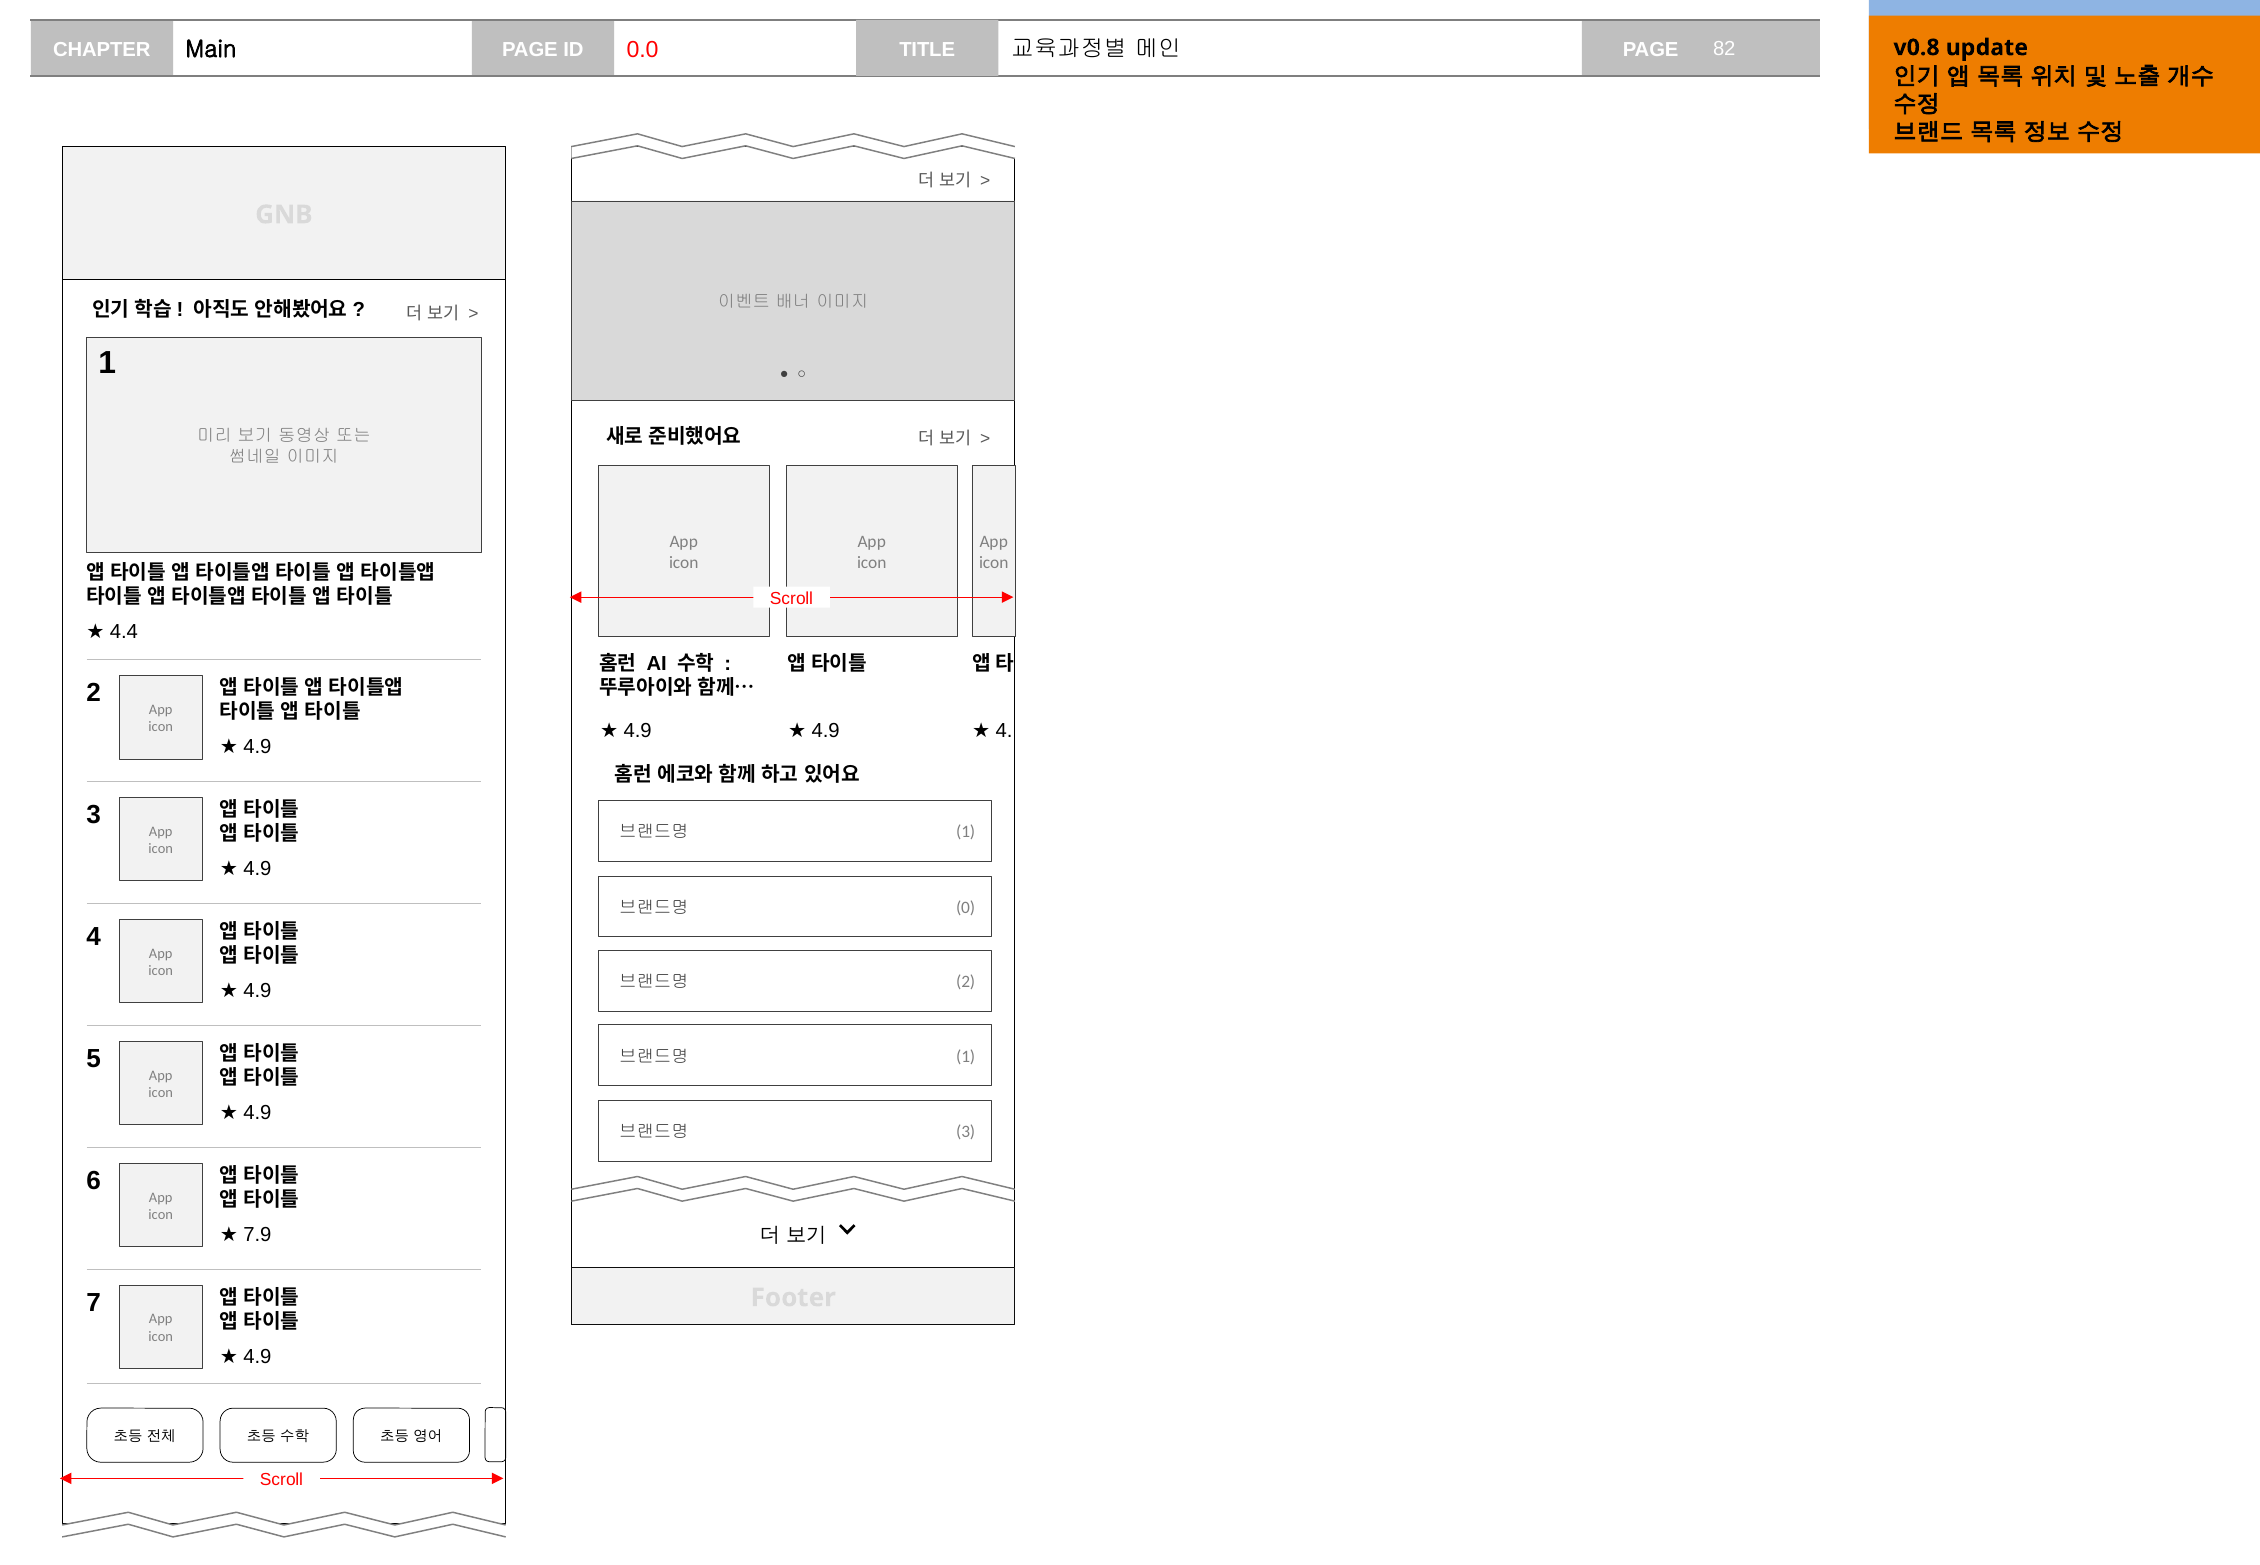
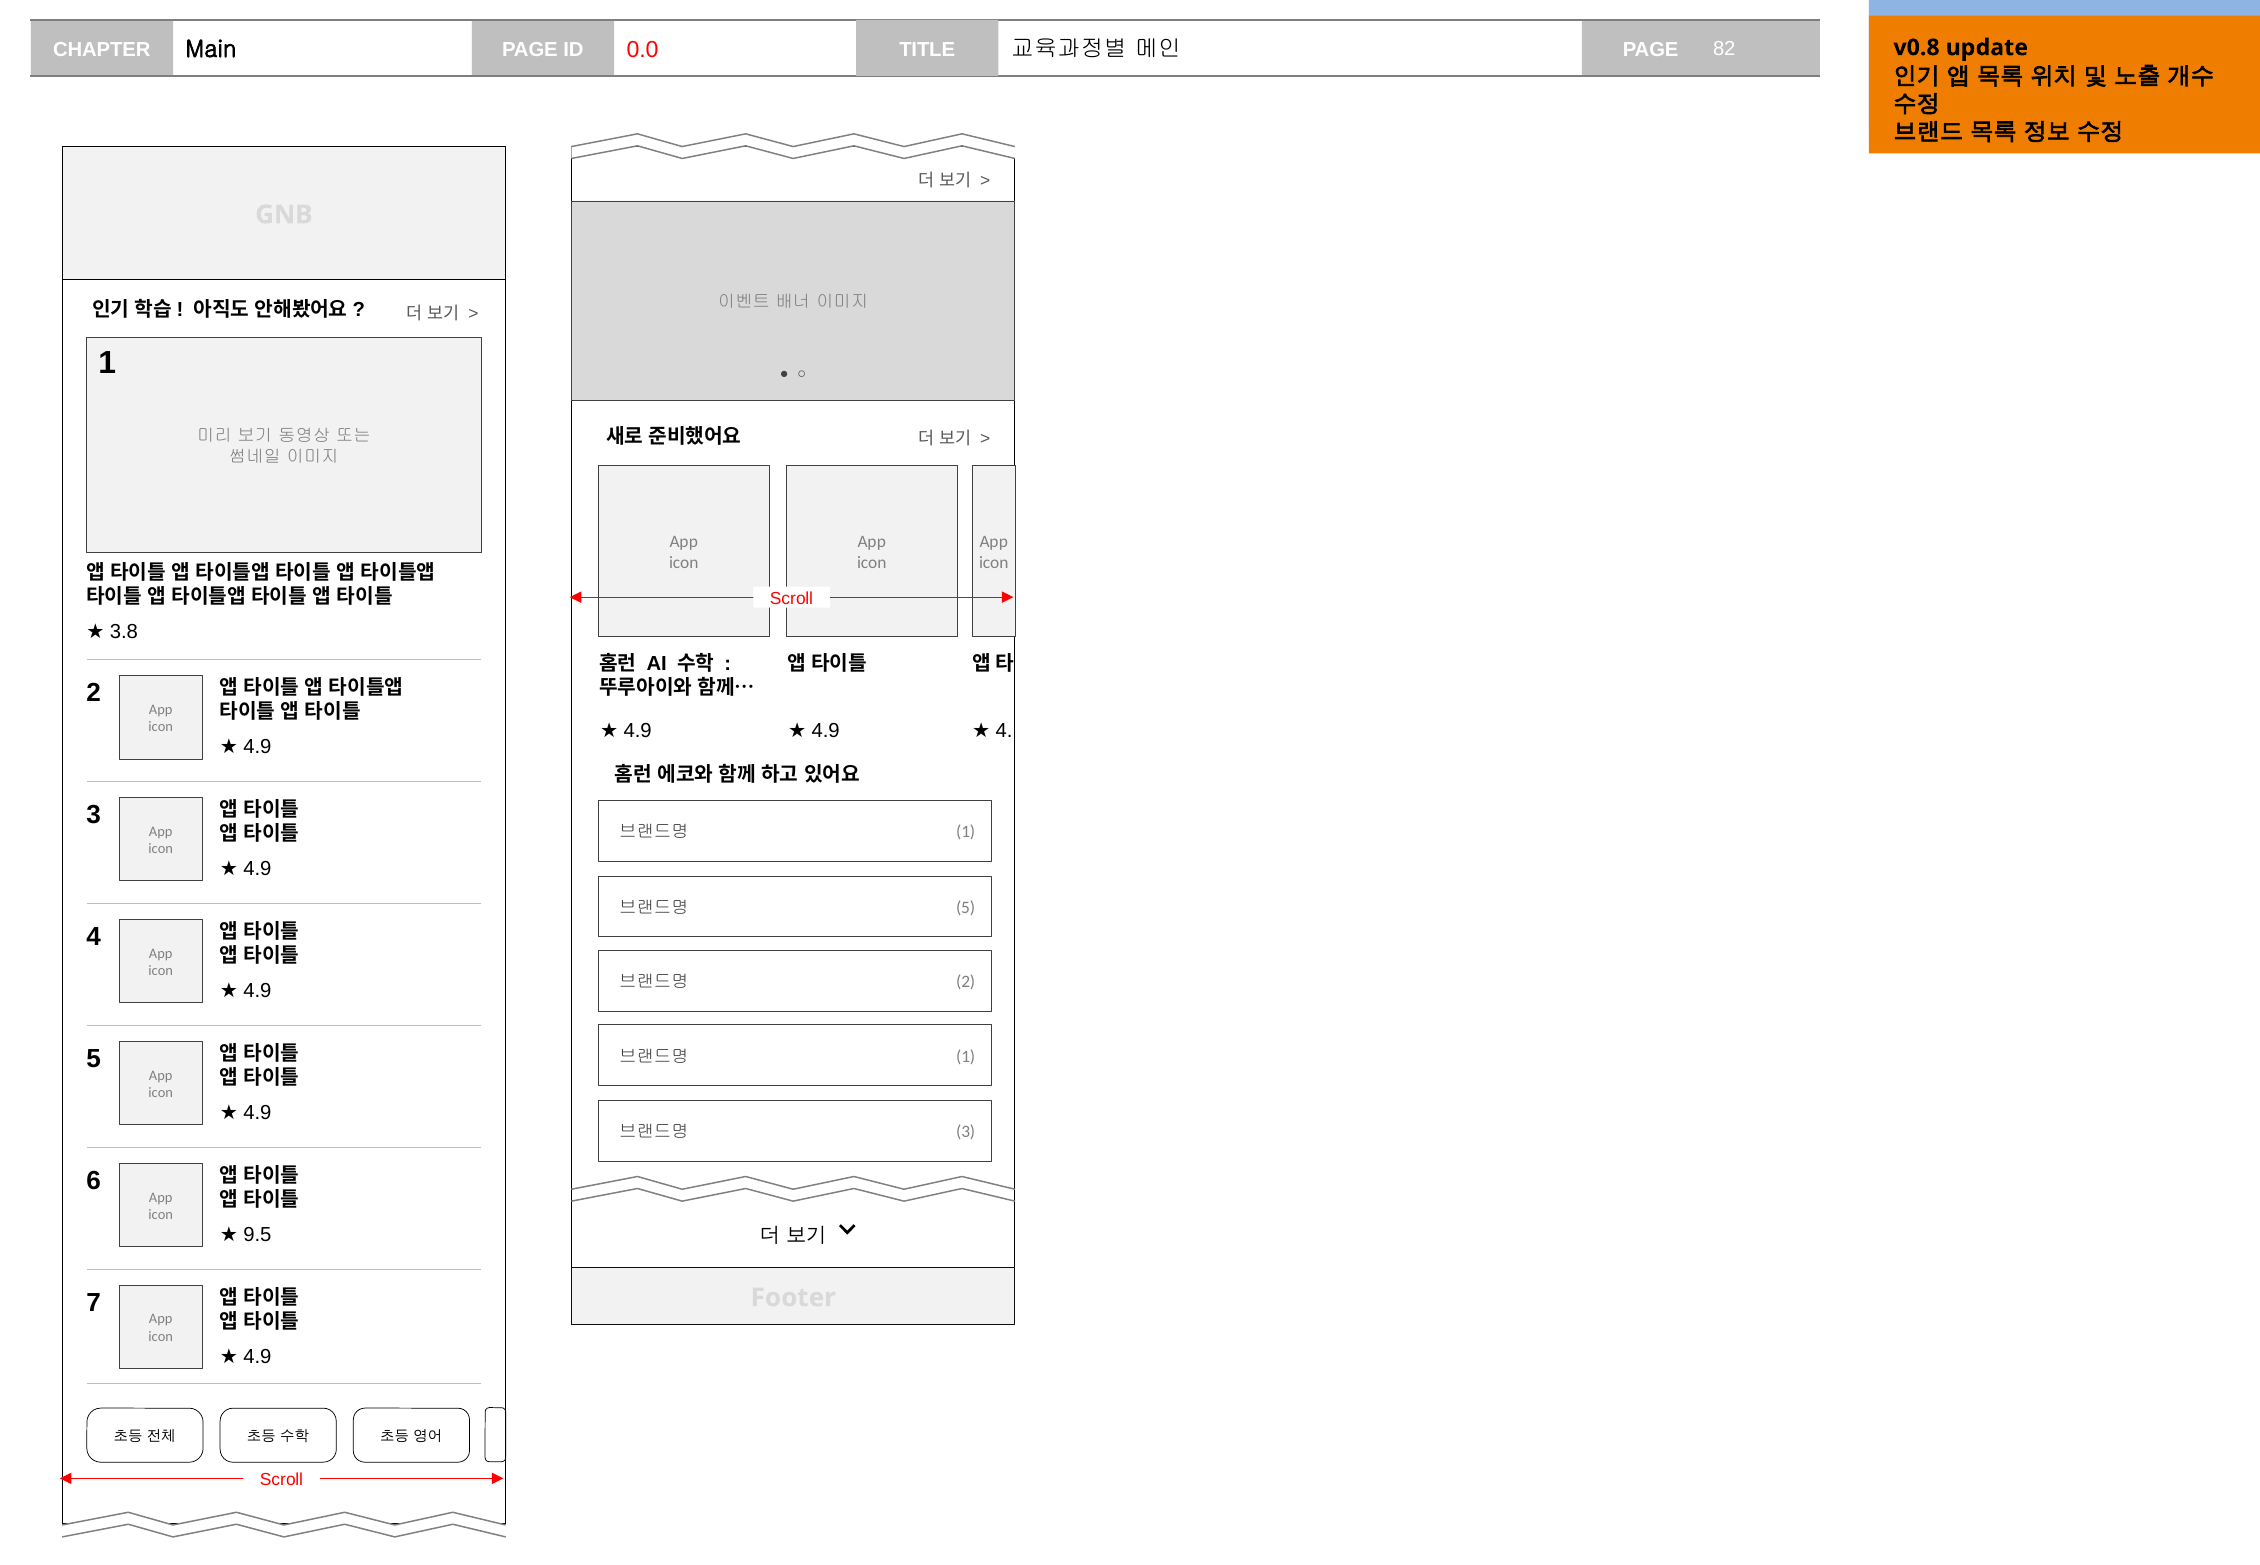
4.4: 4.4 -> 3.8 (124, 632)
0: 0 -> 5 (966, 907)
7.9: 7.9 -> 9.5 (257, 1234)
